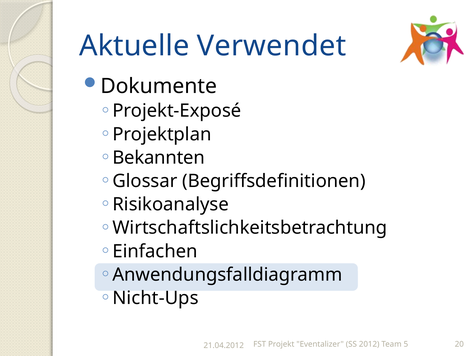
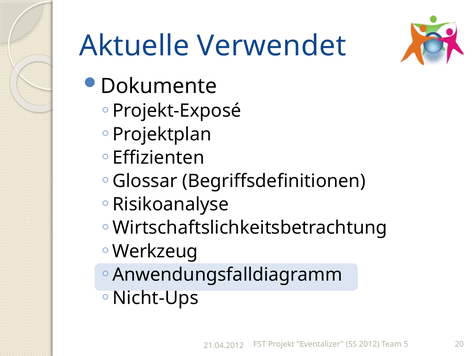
Bekannten: Bekannten -> Effizienten (159, 158)
Einfachen: Einfachen -> Werkzeug (155, 251)
